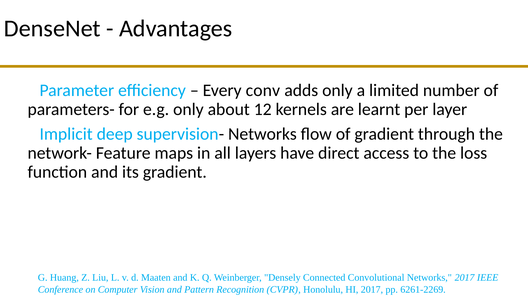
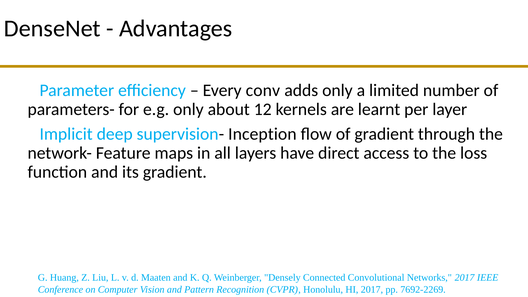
supervision- Networks: Networks -> Inception (262, 134)
6261-2269: 6261-2269 -> 7692-2269 (423, 290)
